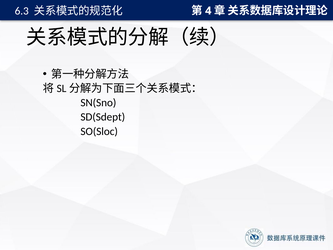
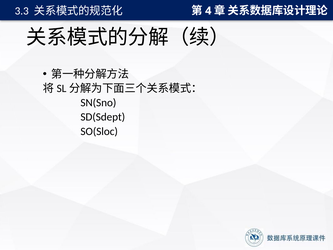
6.3: 6.3 -> 3.3 (22, 11)
